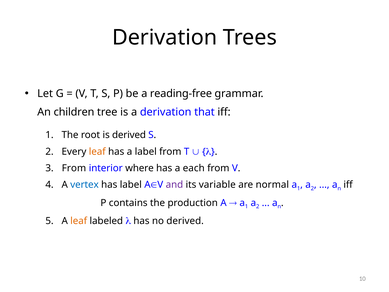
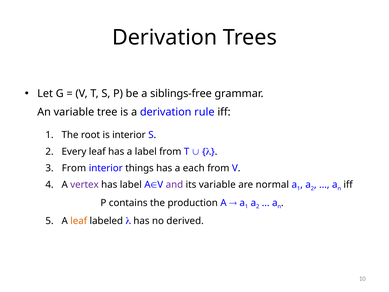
reading-free: reading-free -> siblings-free (181, 93)
An children: children -> variable (74, 112)
that: that -> rule (204, 112)
is derived: derived -> interior (129, 135)
leaf colour: orange -> black (97, 151)
where: where -> things (140, 168)
vertex colour: blue -> purple (84, 185)
